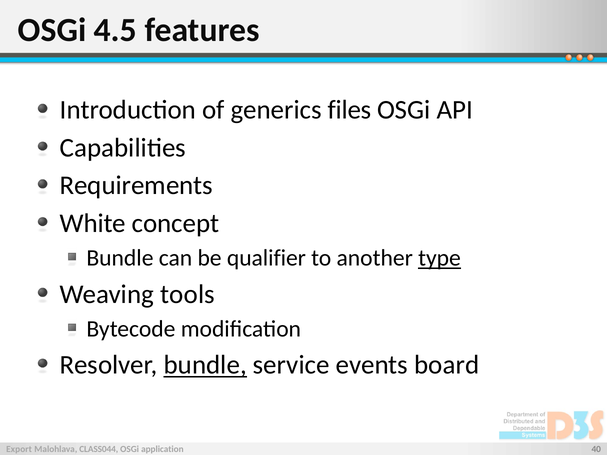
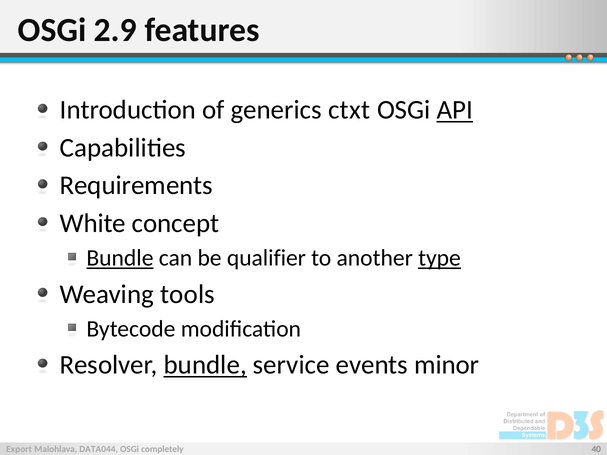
4.5: 4.5 -> 2.9 (115, 30)
files: files -> ctxt (349, 110)
API underline: none -> present (455, 110)
Bundle underline: none -> present (120, 258)
board: board -> minor (447, 365)
CLASS044: CLASS044 -> DATA044 (99, 450)
application: application -> completely (162, 450)
